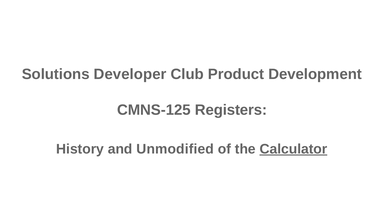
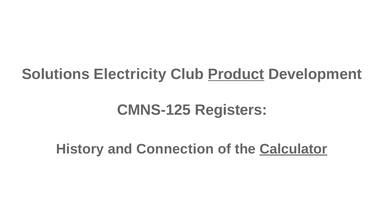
Developer: Developer -> Electricity (130, 74)
Product underline: none -> present (236, 74)
Unmodified: Unmodified -> Connection (175, 149)
